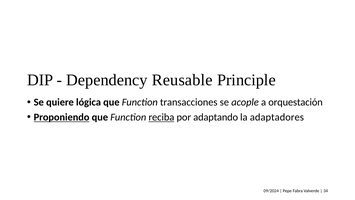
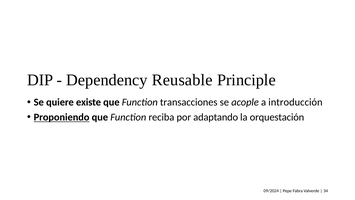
lógica: lógica -> existe (89, 102)
orquestación: orquestación -> introducción (295, 102)
reciba underline: present -> none (161, 117)
adaptadores: adaptadores -> orquestación (277, 117)
